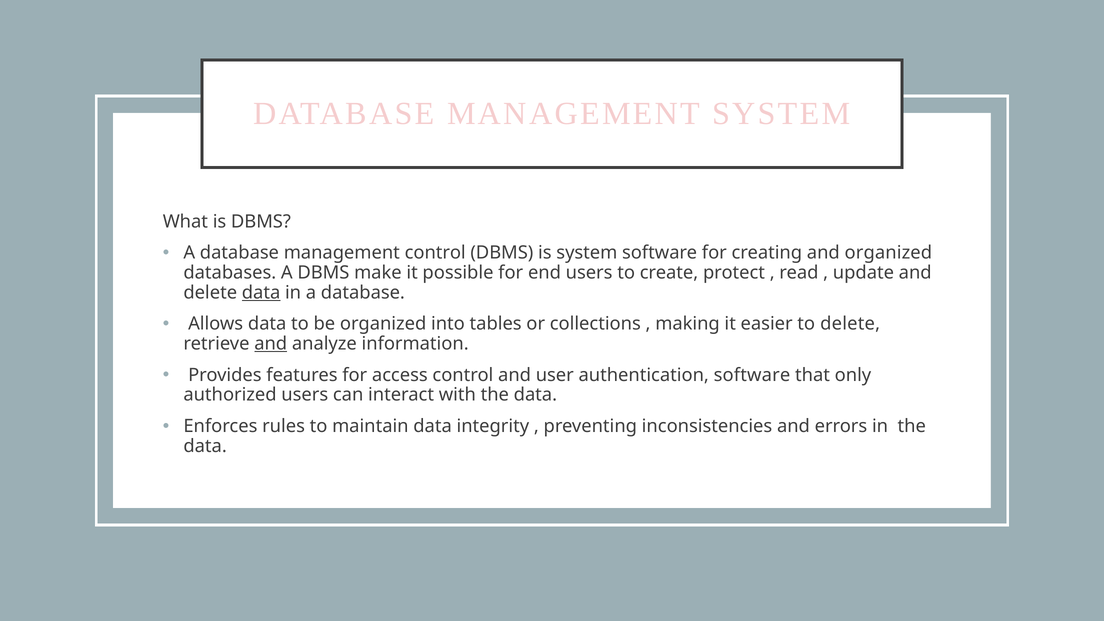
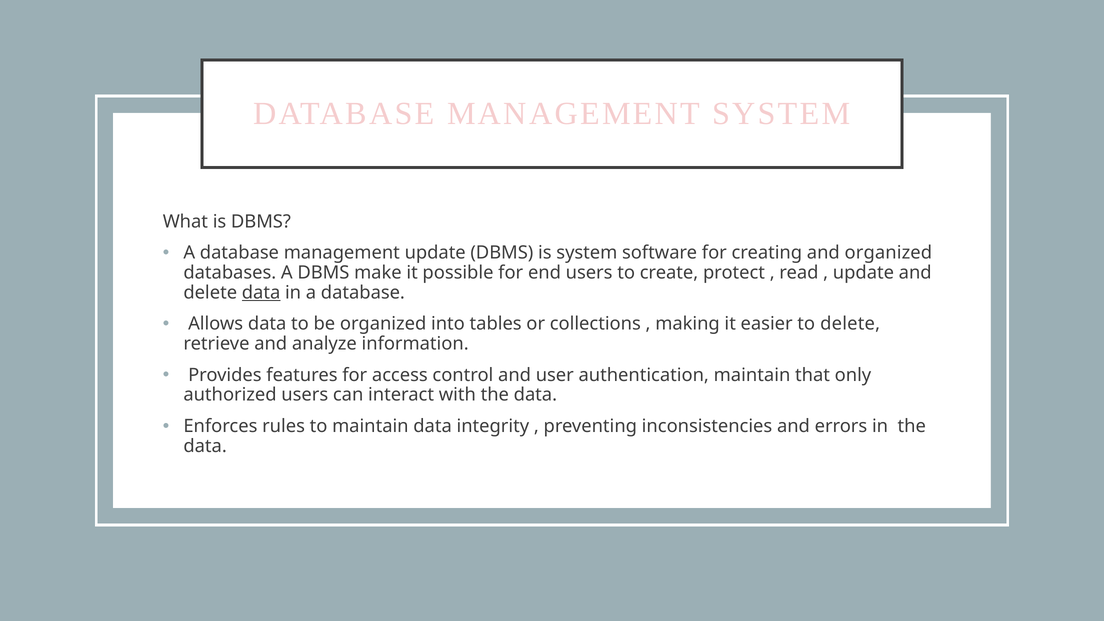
management control: control -> update (435, 253)
and underline: present -> none (271, 344)
authentication software: software -> maintain (752, 375)
